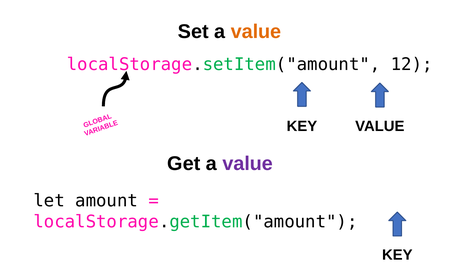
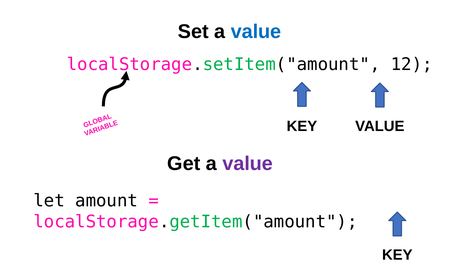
value colour: orange -> blue (256, 32)
